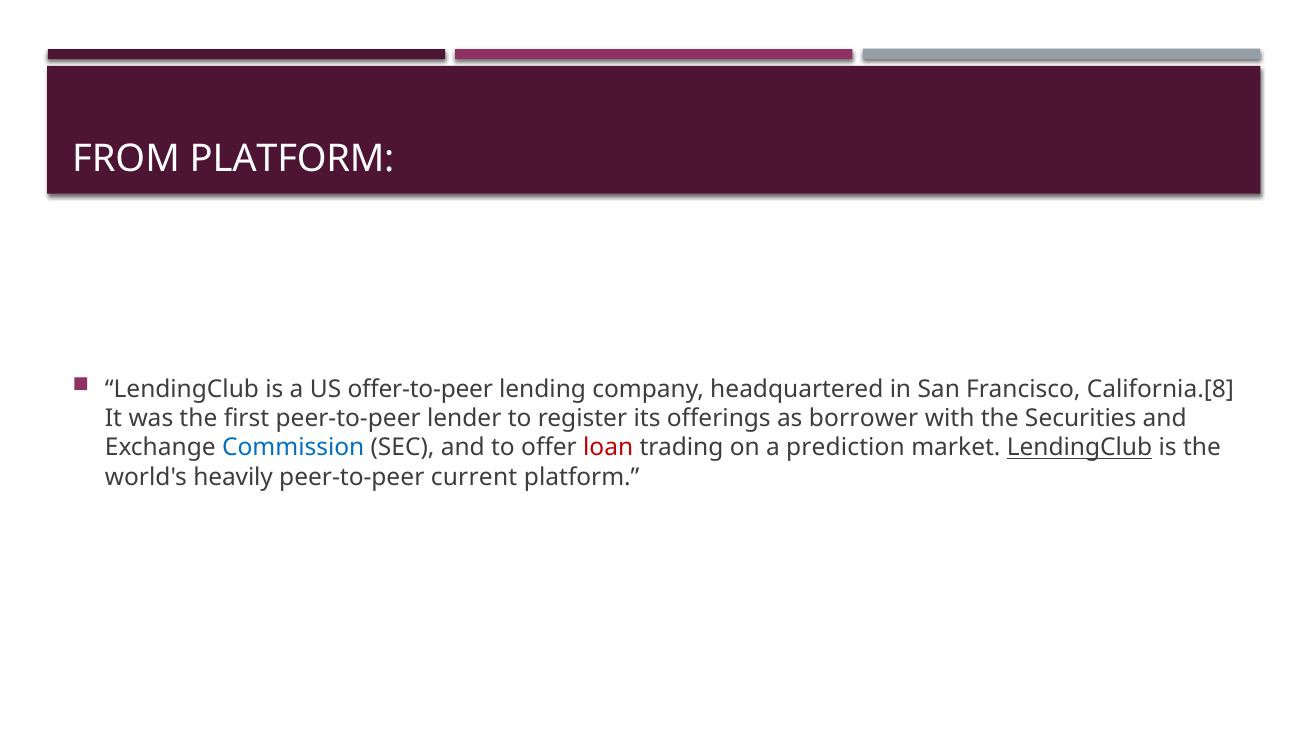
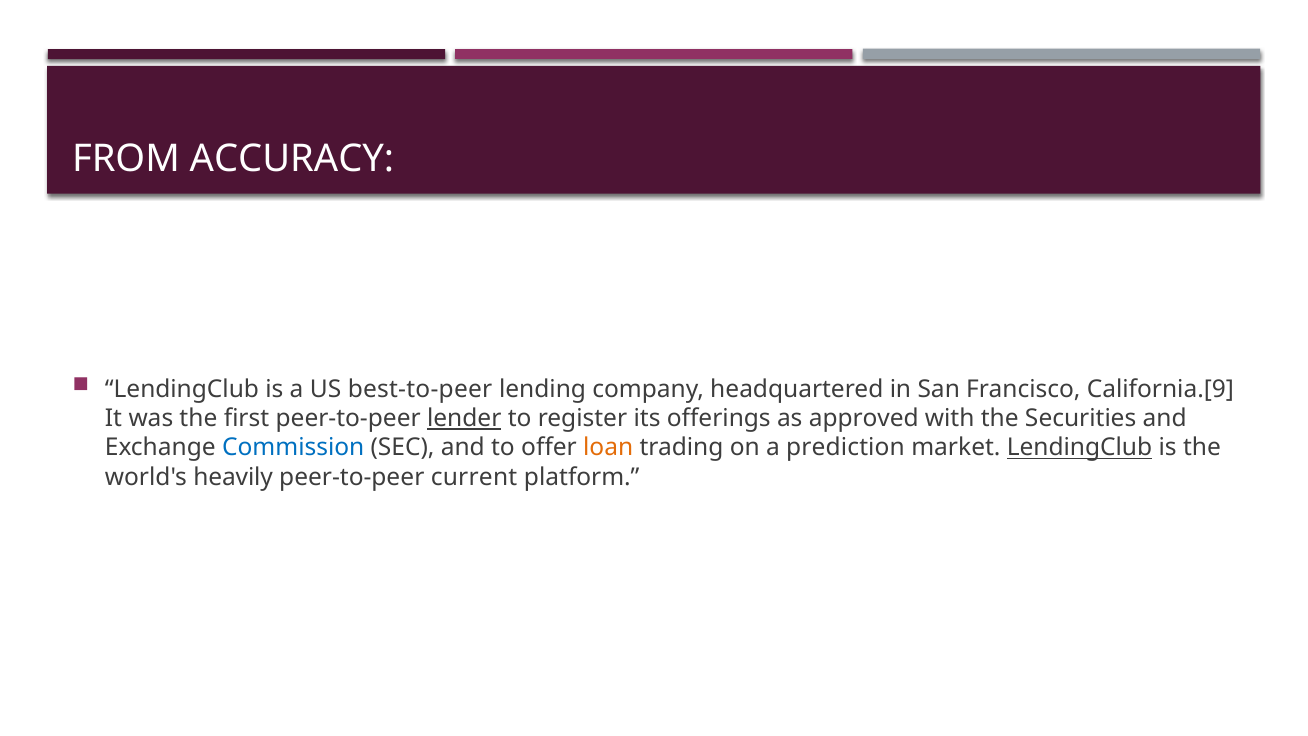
FROM PLATFORM: PLATFORM -> ACCURACY (292, 159)
offer-to-peer: offer-to-peer -> best-to-peer (420, 389)
California.[8: California.[8 -> California.[9 (1160, 389)
lender underline: none -> present (464, 418)
borrower: borrower -> approved (864, 418)
loan colour: red -> orange (608, 448)
